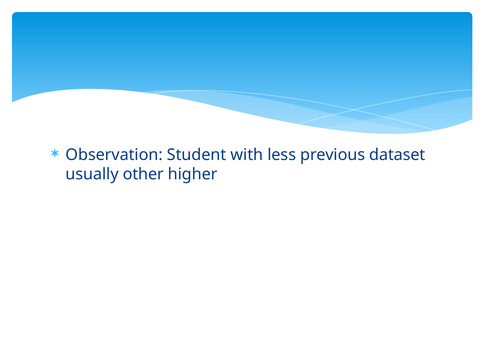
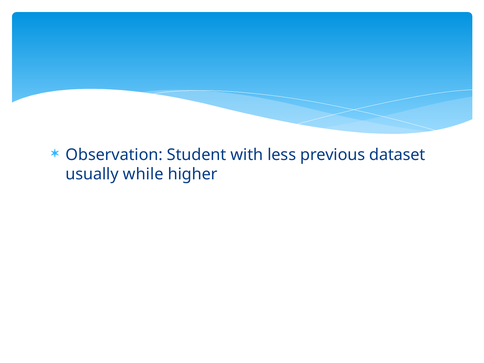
other: other -> while (143, 174)
